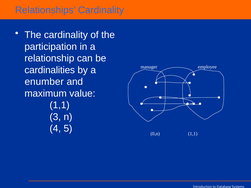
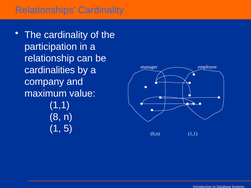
enumber: enumber -> company (44, 82)
3: 3 -> 8 (55, 117)
4: 4 -> 1 (55, 129)
